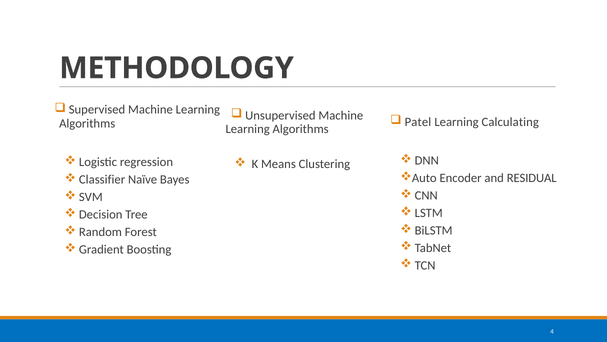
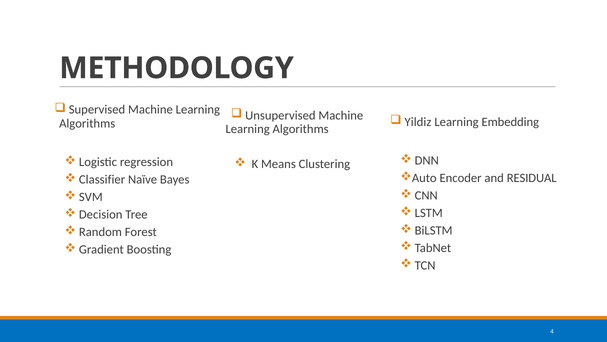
Patel: Patel -> Yildiz (418, 122)
Calculating: Calculating -> Embedding (510, 122)
